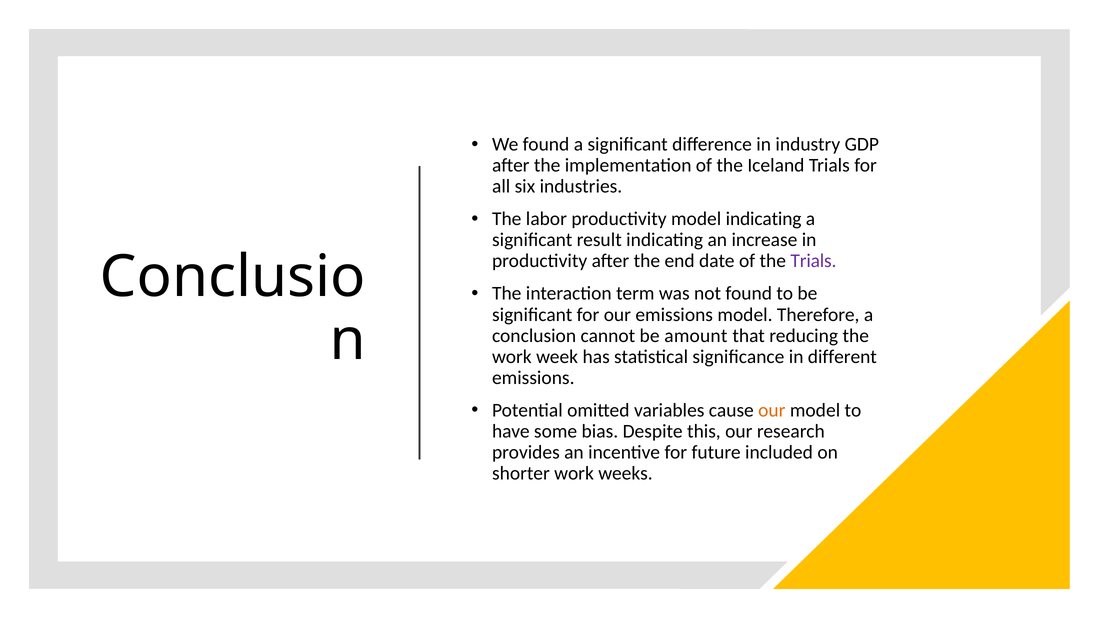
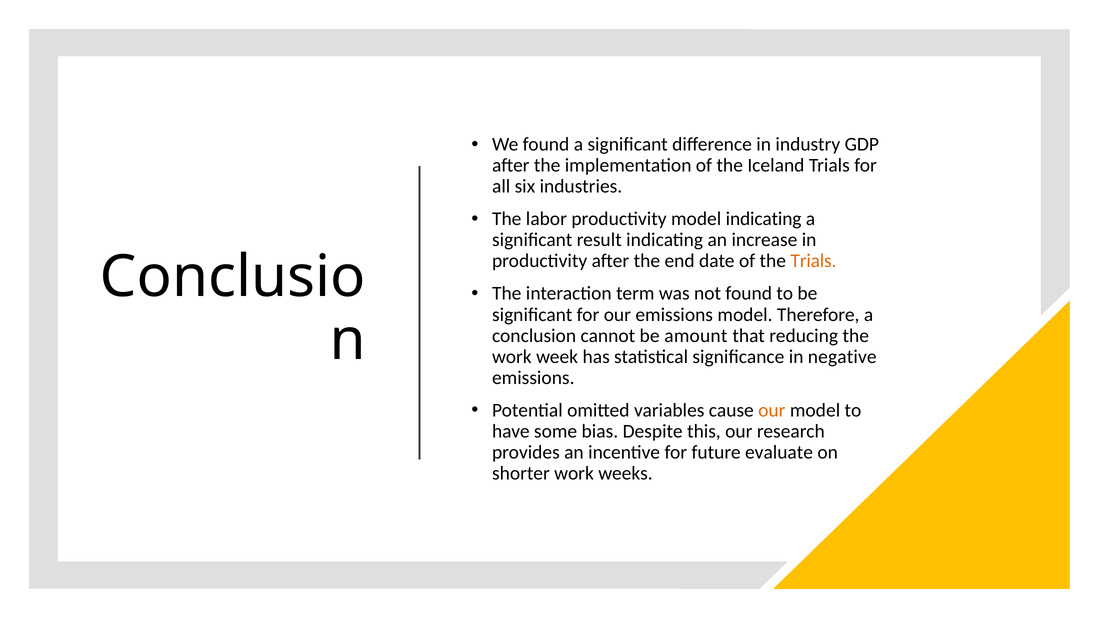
Trials colour: purple -> orange (813, 261)
different: different -> negative (842, 357)
included: included -> evaluate (779, 453)
